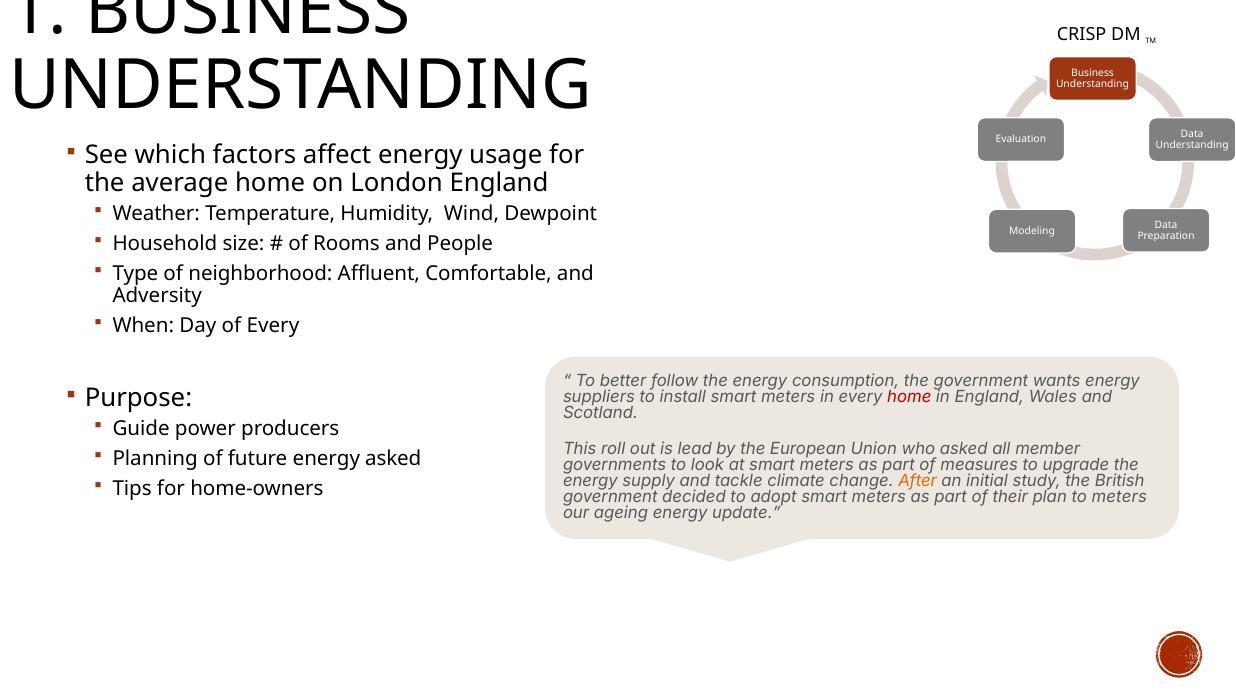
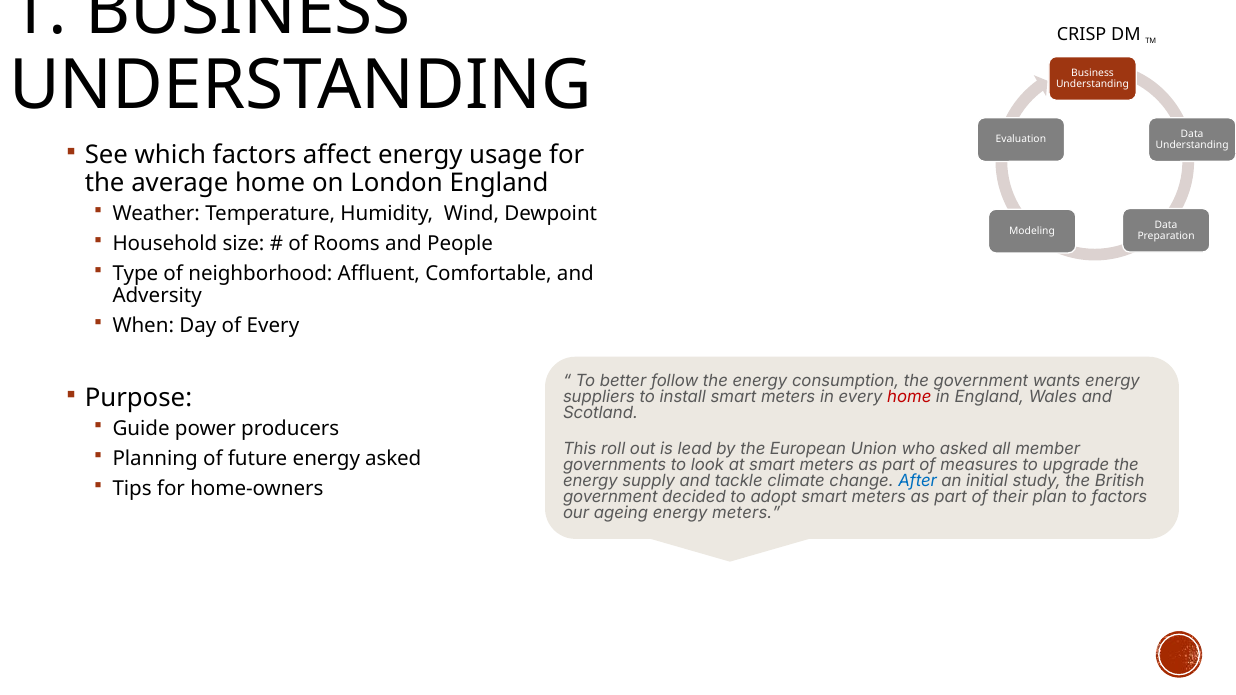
After colour: orange -> blue (918, 481)
to meters: meters -> factors (1119, 497)
energy update: update -> meters (746, 514)
